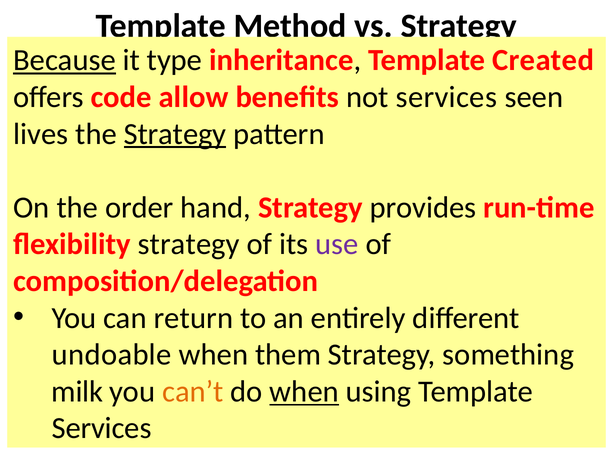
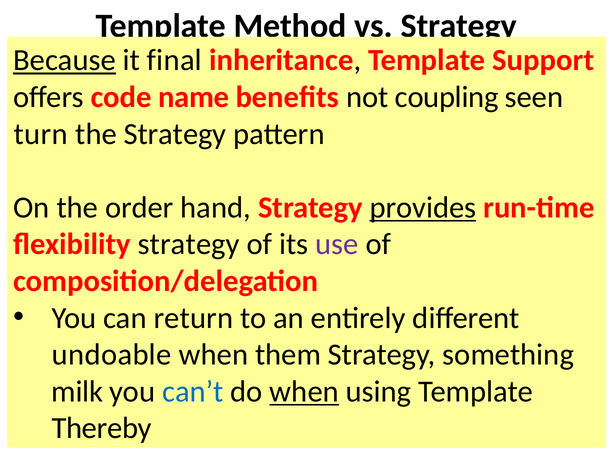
type: type -> final (174, 60)
Created: Created -> Support (543, 60)
allow: allow -> name (194, 97)
not services: services -> coupling (447, 97)
lives: lives -> turn (41, 134)
Strategy underline: present -> none (175, 134)
provides underline: none -> present (423, 207)
can’t colour: orange -> blue (193, 391)
Services: Services -> Thereby (102, 428)
